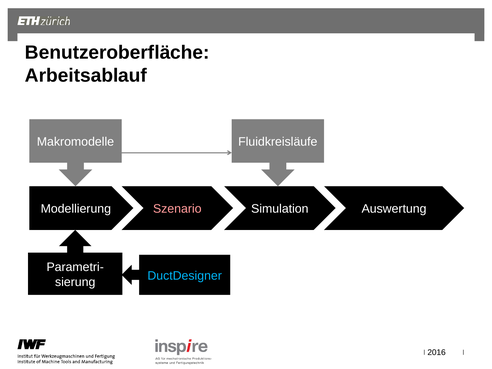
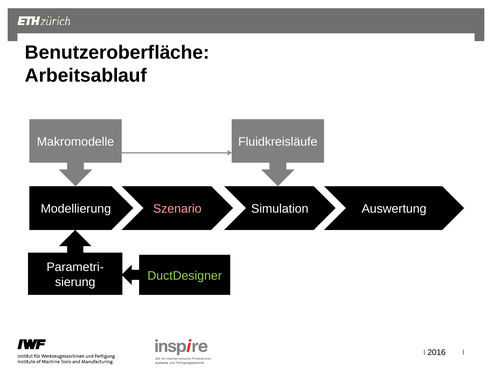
DuctDesigner colour: light blue -> light green (185, 276)
